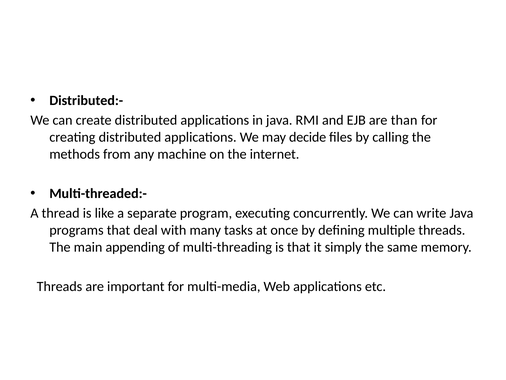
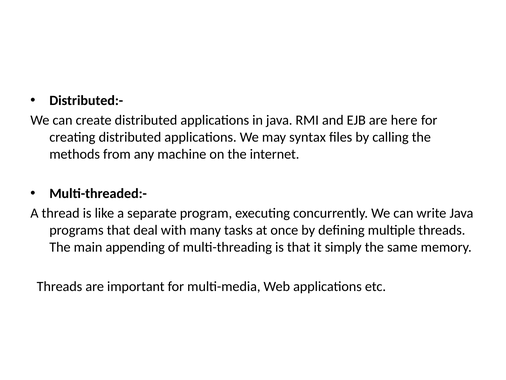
than: than -> here (404, 120)
decide: decide -> syntax (308, 137)
